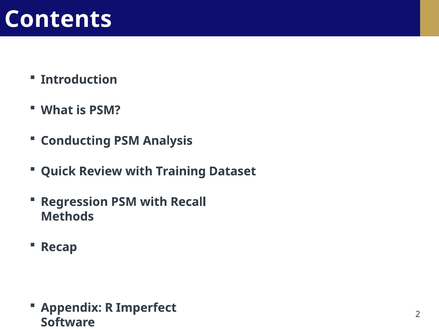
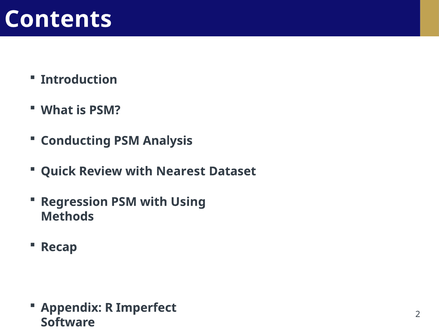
Training: Training -> Nearest (181, 171)
Recall: Recall -> Using (188, 202)
